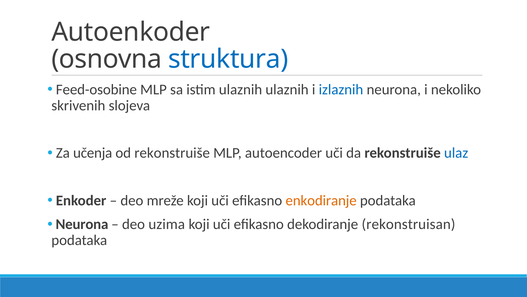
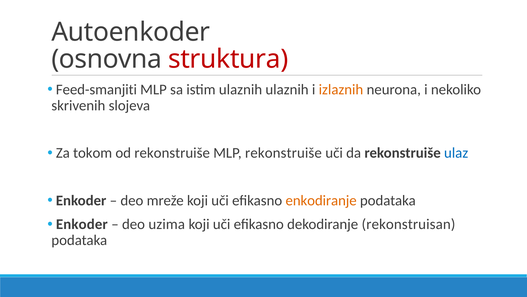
struktura colour: blue -> red (228, 59)
Feed-osobine: Feed-osobine -> Feed-smanjiti (96, 89)
izlaznih colour: blue -> orange (341, 89)
učenja: učenja -> tokom (93, 153)
MLP autoencoder: autoencoder -> rekonstruiše (283, 153)
Neurona: Neurona -> Enkoder (82, 224)
